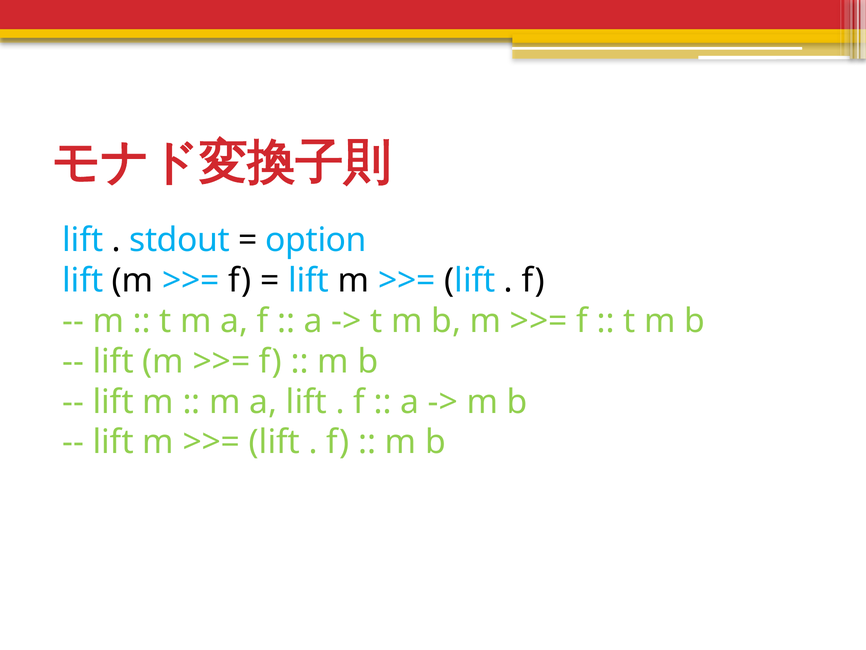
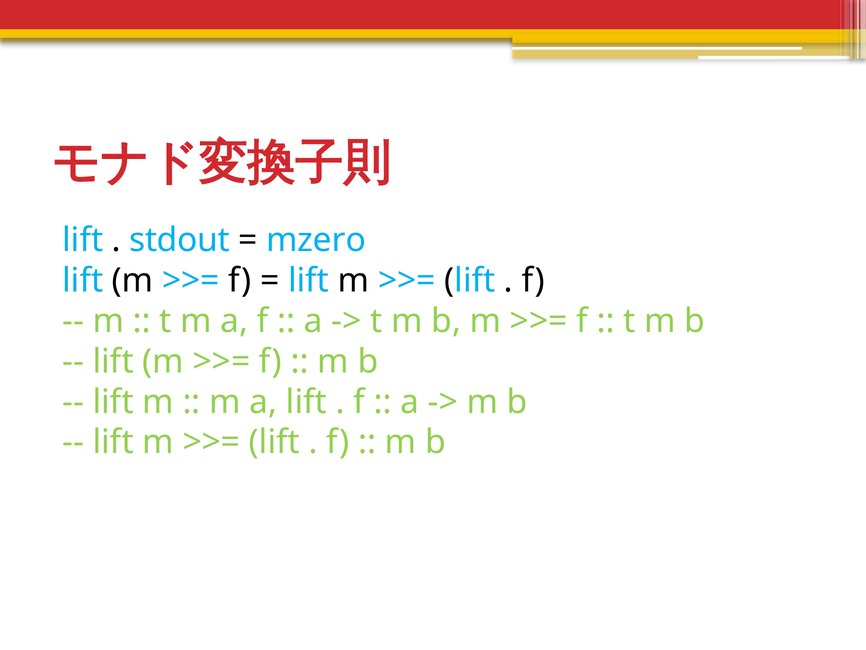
option: option -> mzero (316, 240)
